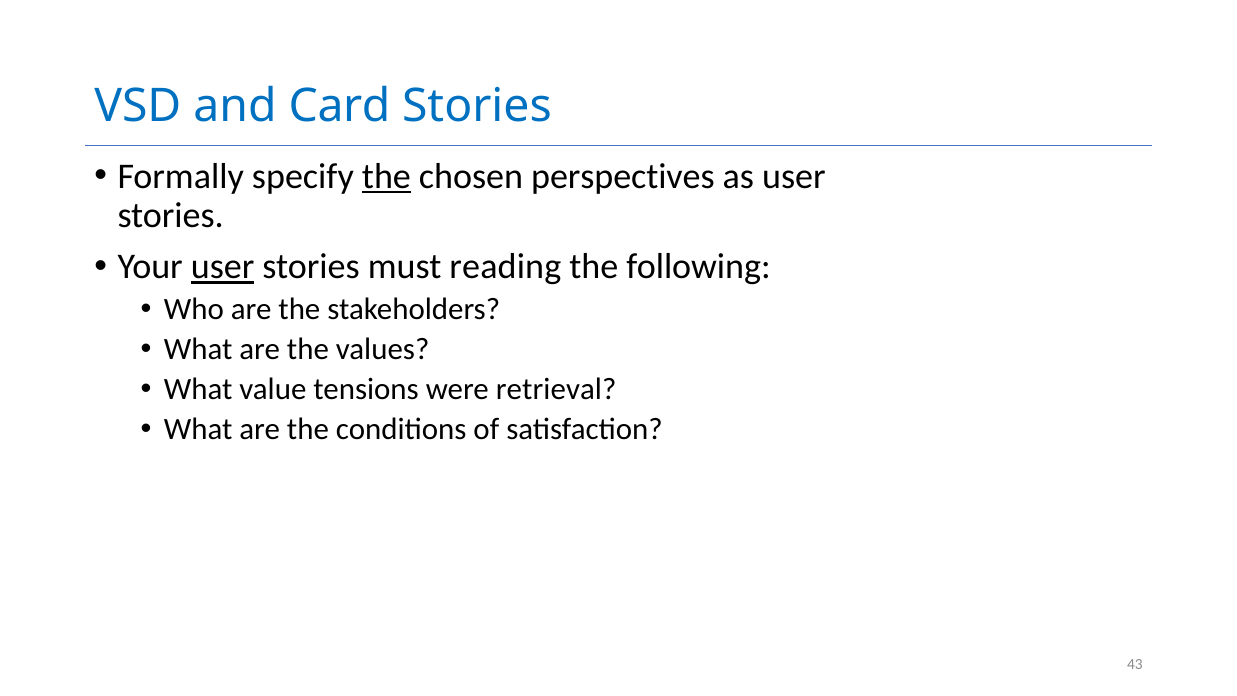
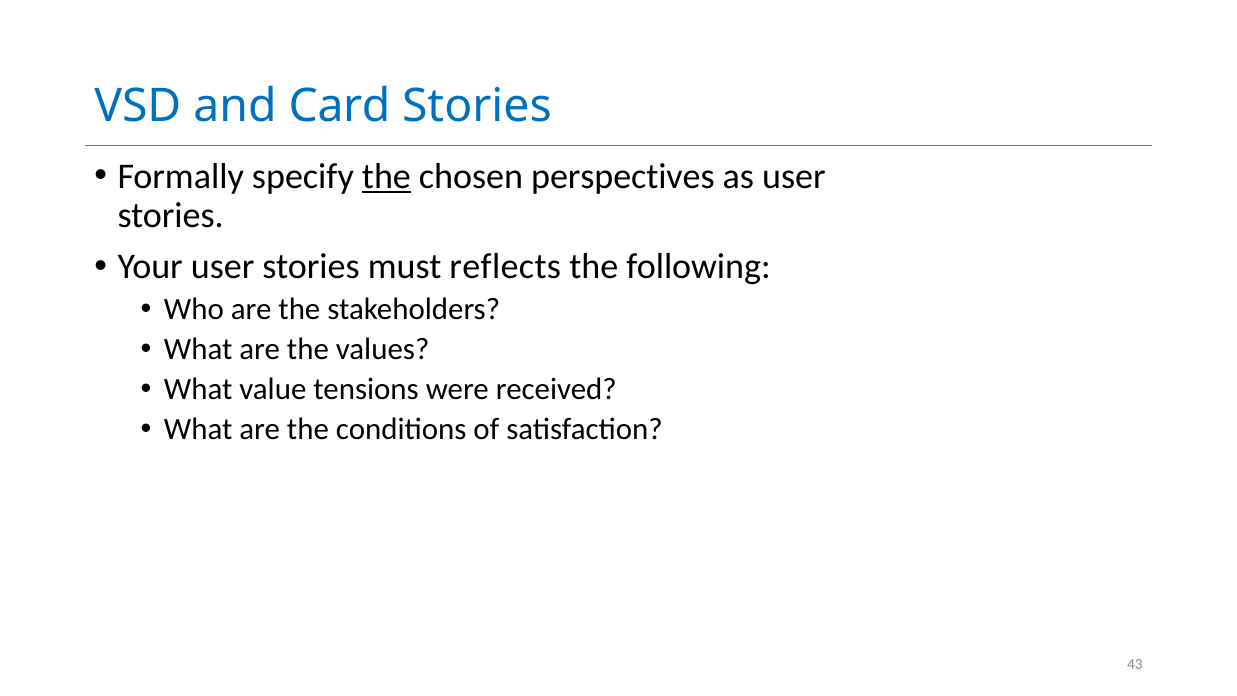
user underline: present -> none (223, 267)
reading: reading -> reflects (505, 267)
retrieval: retrieval -> received (556, 389)
